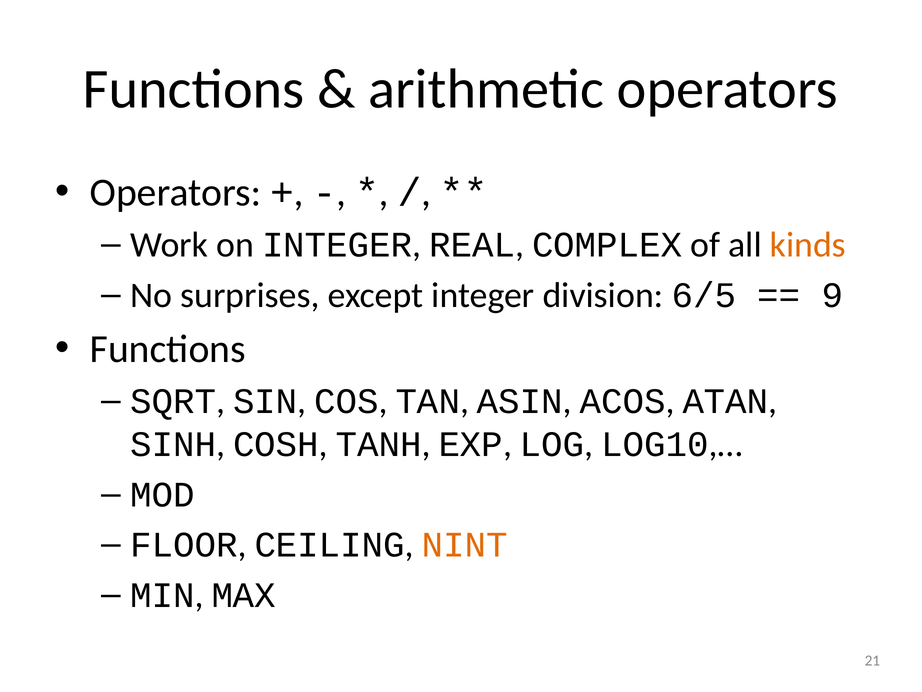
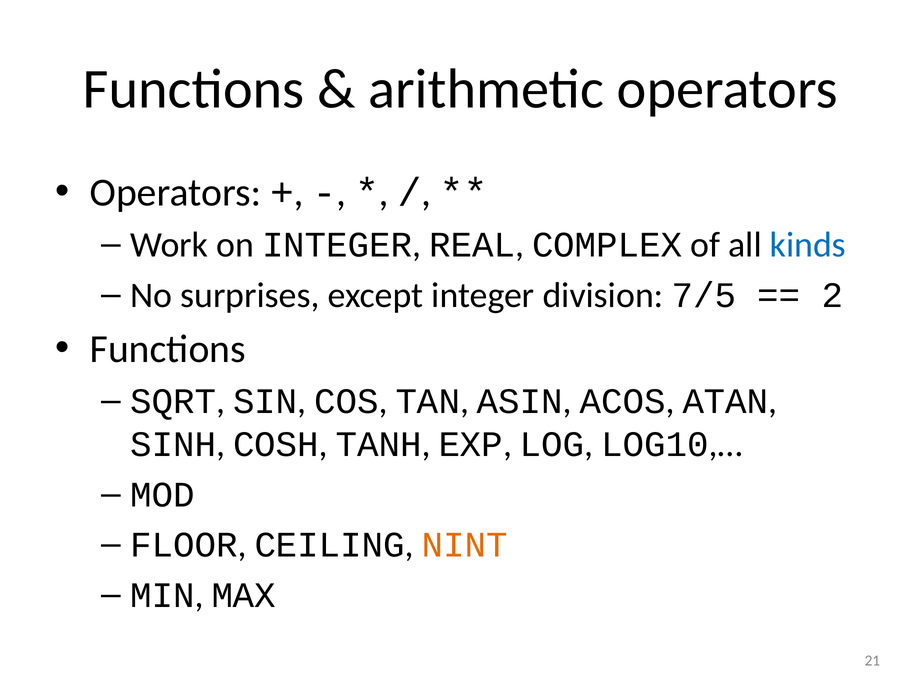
kinds colour: orange -> blue (808, 245)
6/5: 6/5 -> 7/5 (704, 295)
9: 9 -> 2 (833, 295)
